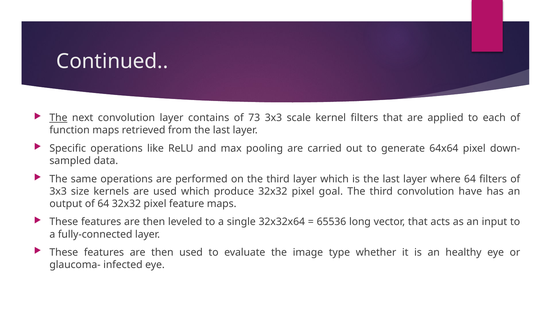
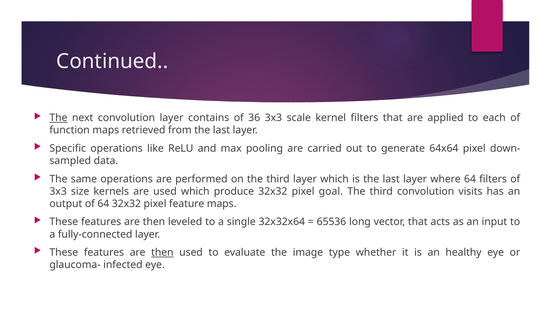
73: 73 -> 36 (254, 118)
have: have -> visits (470, 191)
then underline: none -> present (162, 252)
